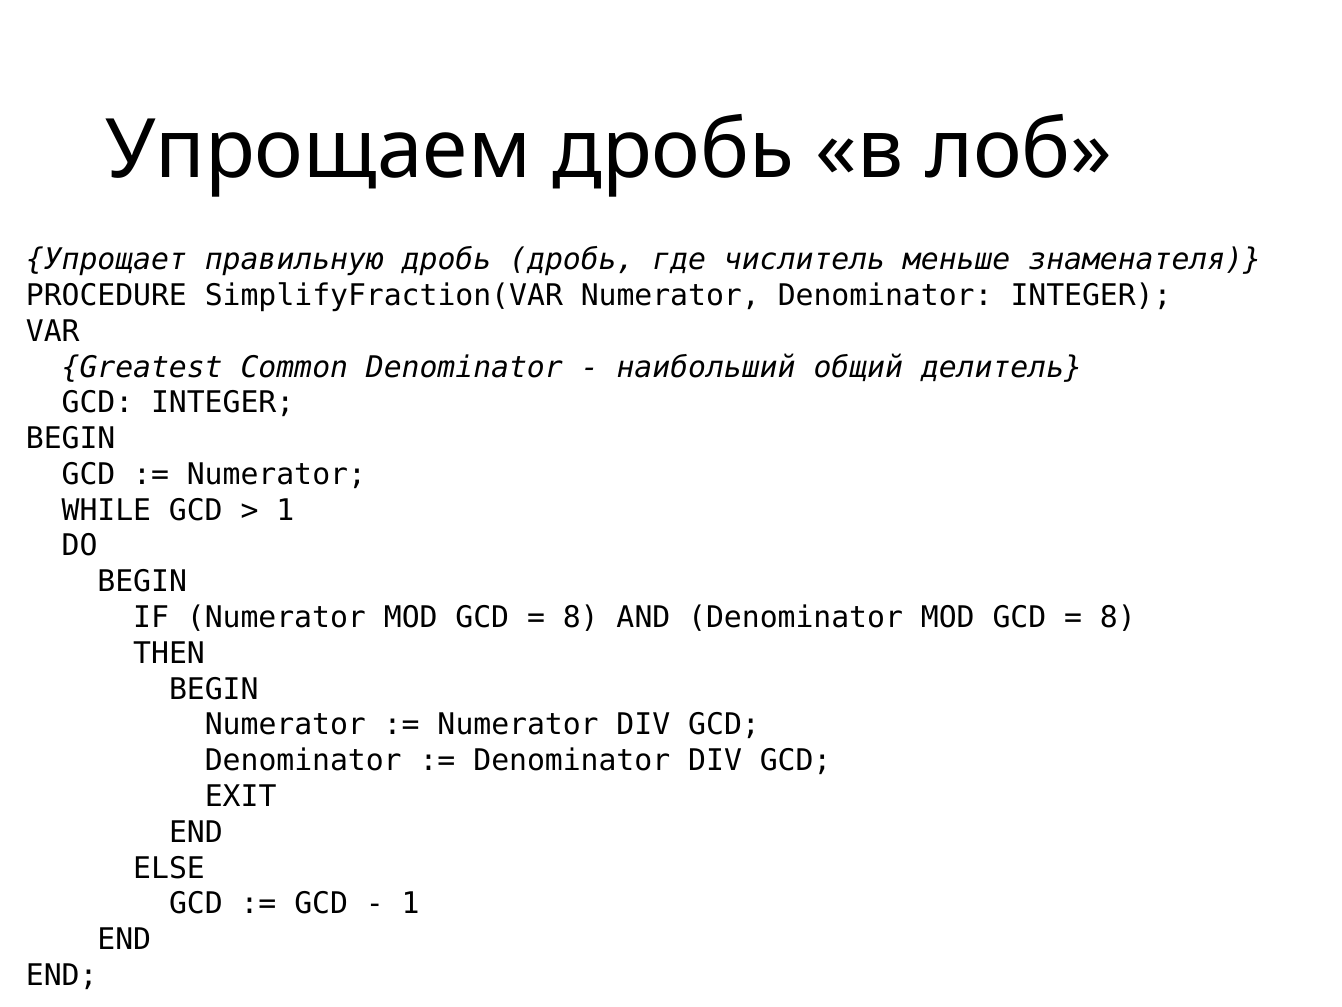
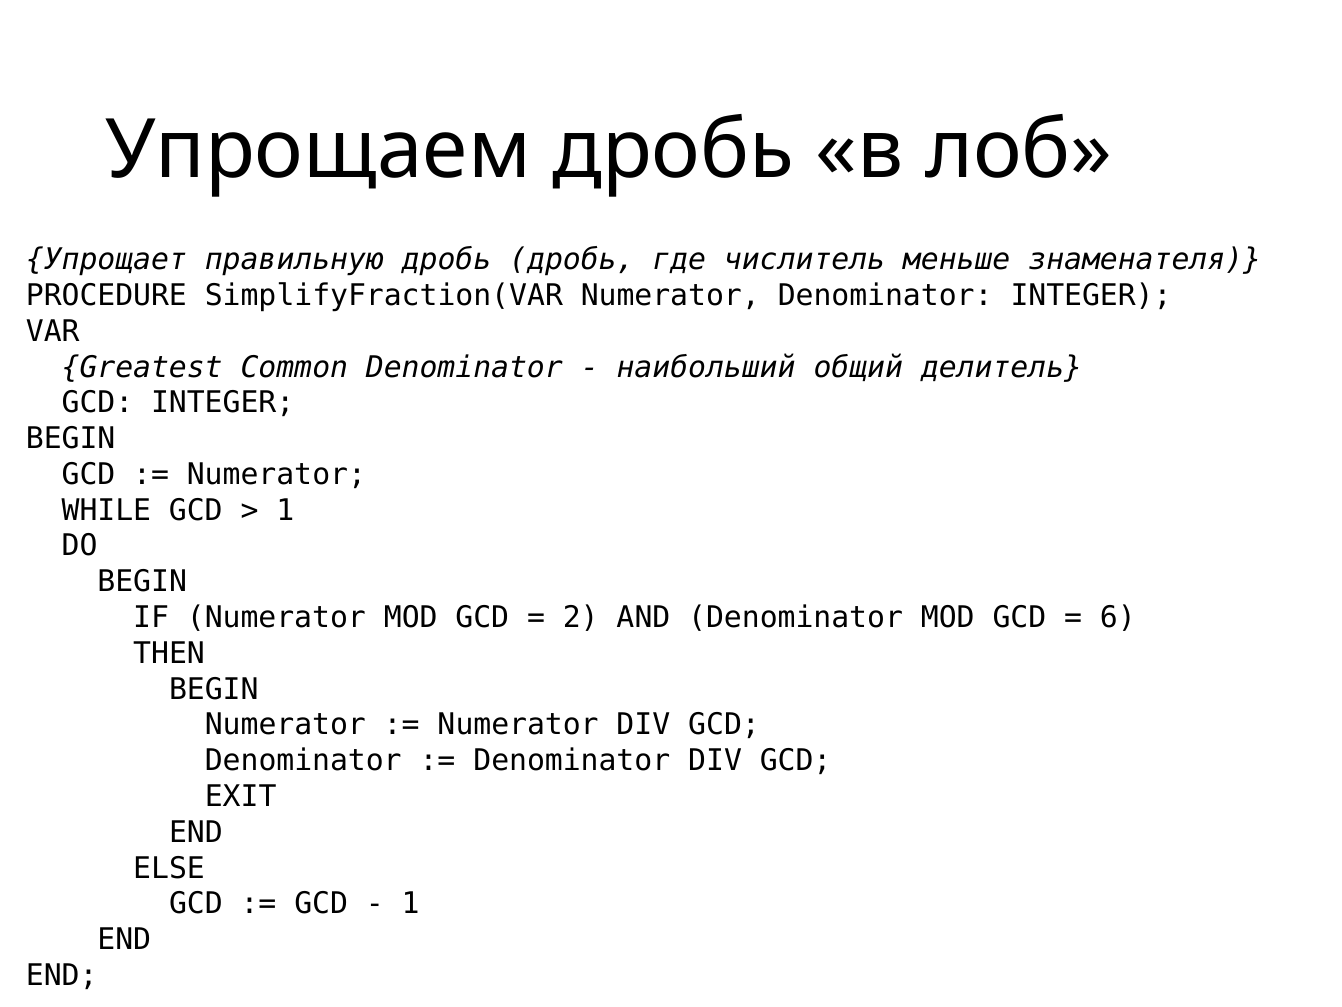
8: 8 -> 2 (581, 617)
8: 8 -> 6 (1118, 617)
